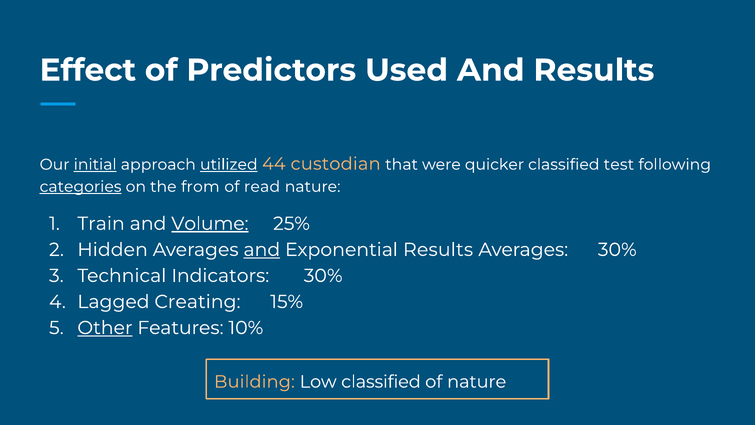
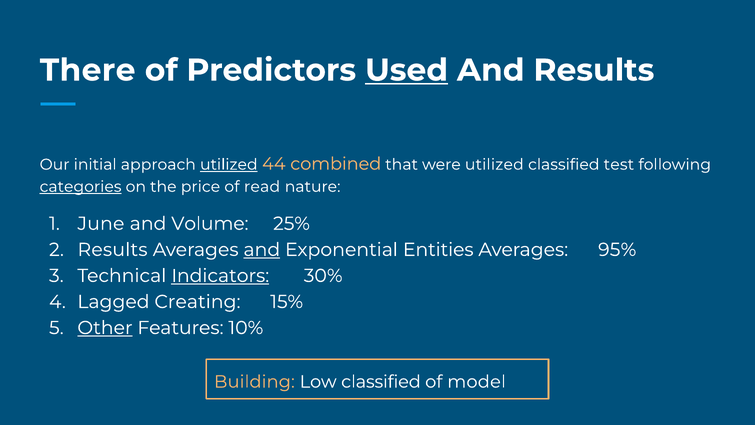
Effect: Effect -> There (88, 70)
Used underline: none -> present (407, 70)
initial underline: present -> none (95, 164)
custodian: custodian -> combined (336, 164)
were quicker: quicker -> utilized (494, 164)
from: from -> price (200, 187)
Train: Train -> June (101, 223)
Volume underline: present -> none (210, 223)
Hidden: Hidden -> Results (113, 250)
Exponential Results: Results -> Entities (438, 250)
Averages 30%: 30% -> 95% (617, 250)
Indicators underline: none -> present (220, 276)
of nature: nature -> model (477, 382)
